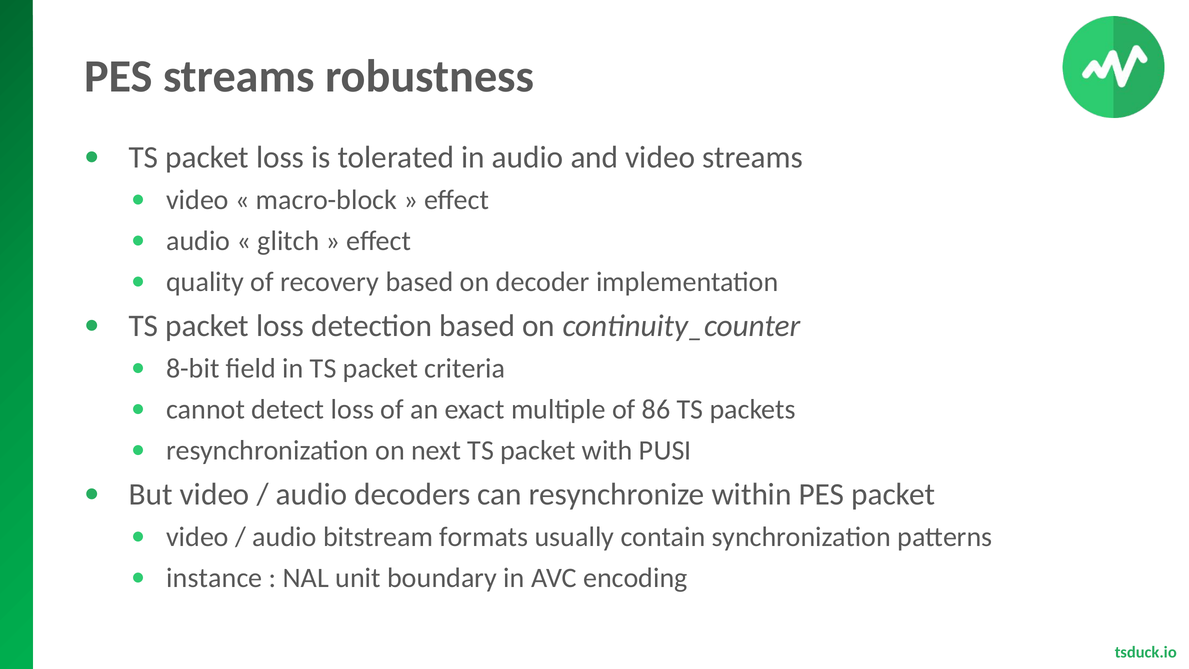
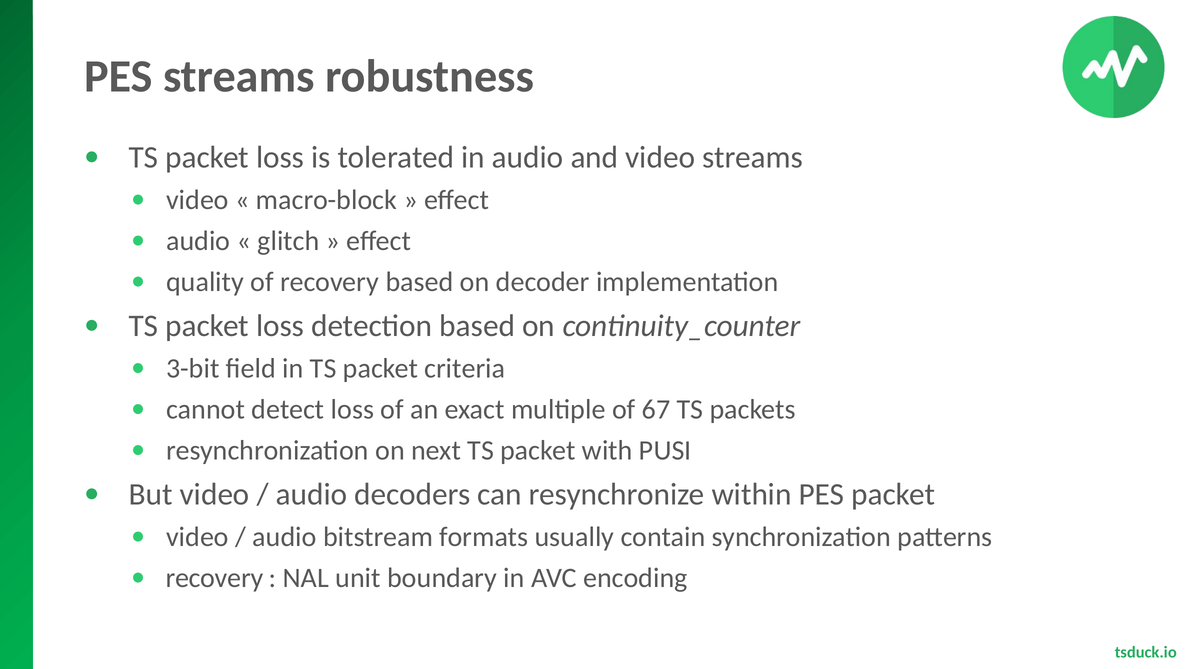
8-bit: 8-bit -> 3-bit (193, 368)
86: 86 -> 67 (656, 409)
instance: instance -> recovery (214, 578)
